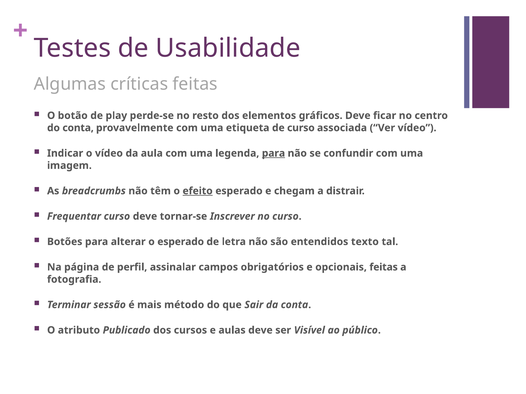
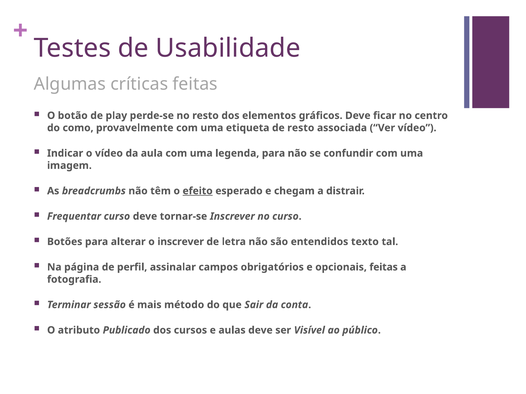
do conta: conta -> como (78, 128)
de curso: curso -> resto (301, 128)
para underline: present -> none (273, 153)
o esperado: esperado -> inscrever (181, 242)
